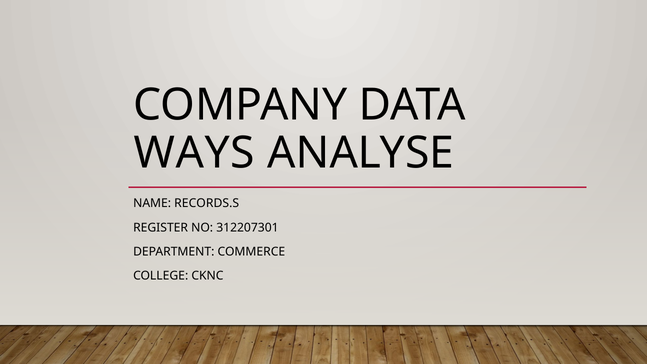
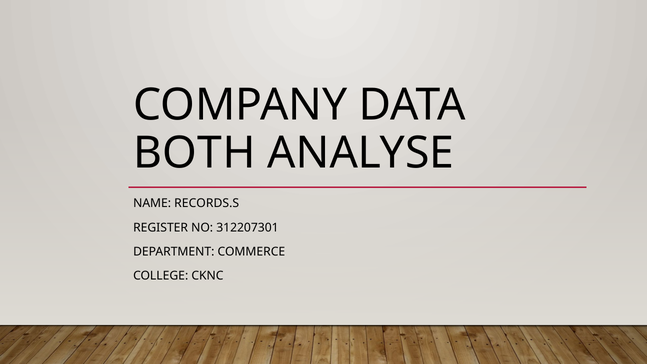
WAYS: WAYS -> BOTH (194, 153)
